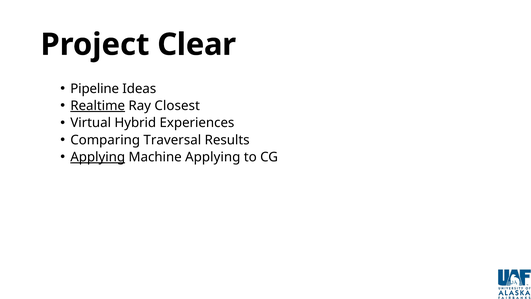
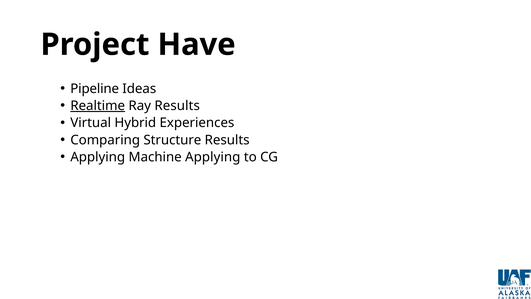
Clear: Clear -> Have (197, 45)
Ray Closest: Closest -> Results (177, 106)
Traversal: Traversal -> Structure (172, 140)
Applying underline: present -> none (98, 157)
